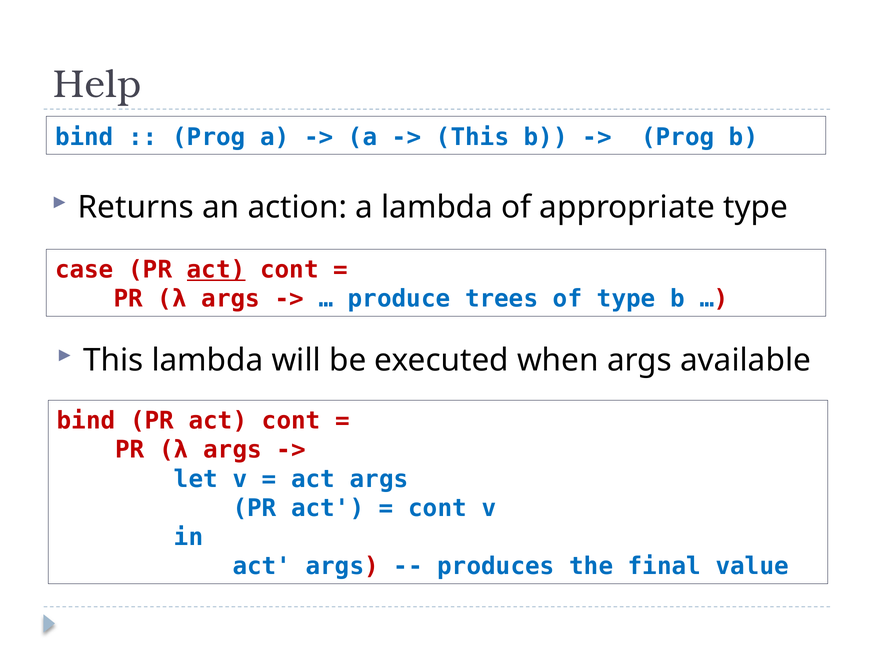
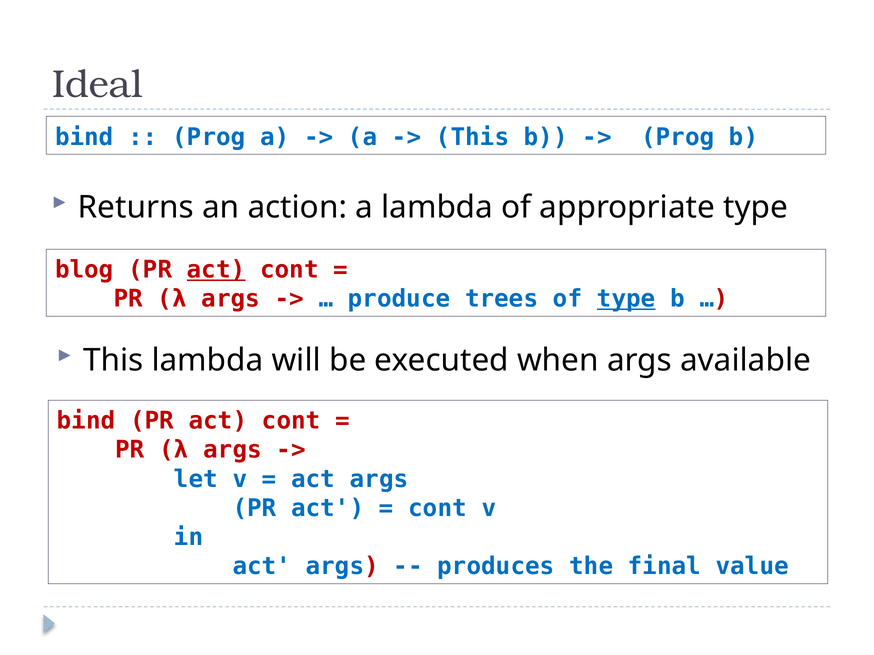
Help: Help -> Ideal (98, 84)
case: case -> blog (84, 270)
type underline: none -> present (626, 299)
